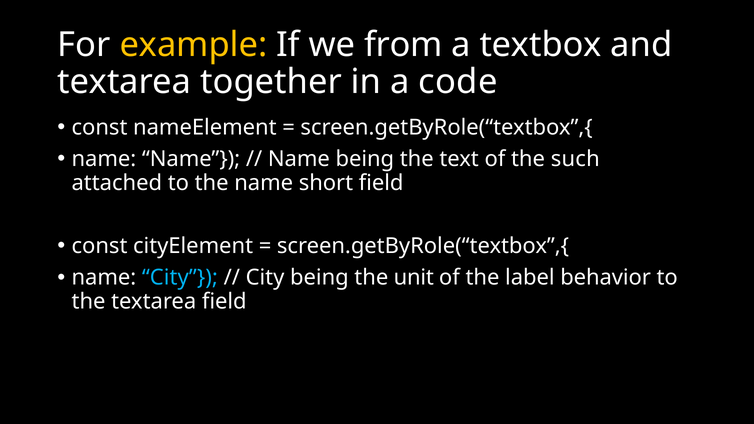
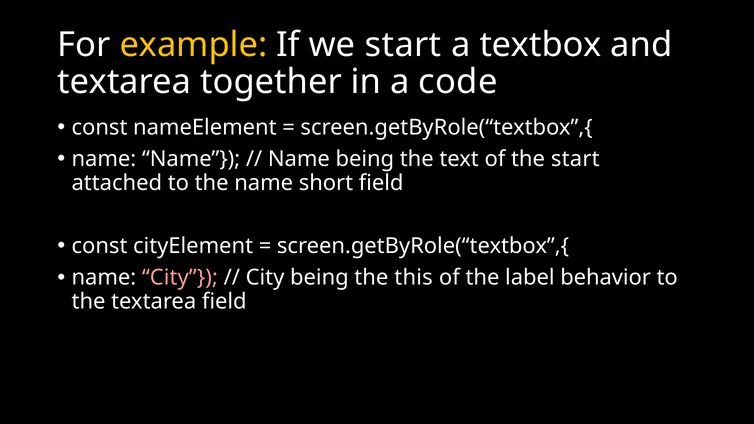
we from: from -> start (403, 45)
the such: such -> start (575, 159)
City colour: light blue -> pink (180, 278)
unit: unit -> this (414, 278)
